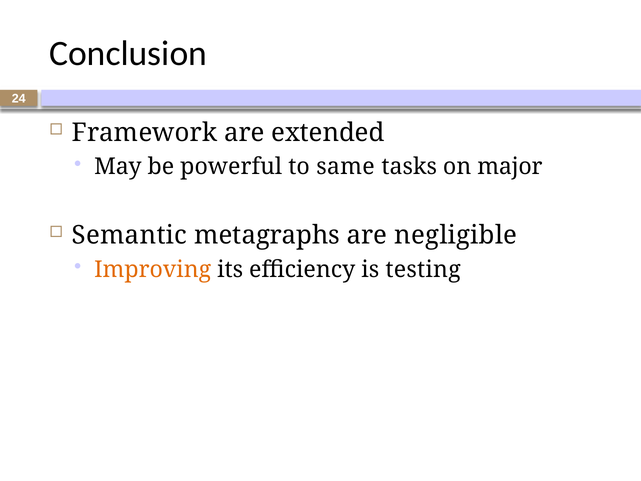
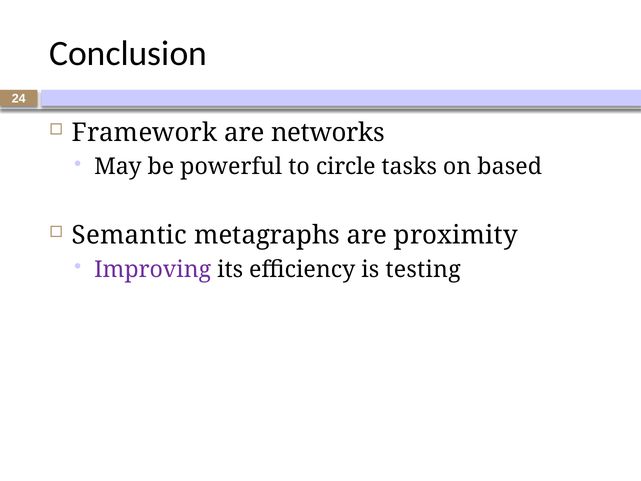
extended: extended -> networks (328, 133)
same: same -> circle (346, 167)
major: major -> based (510, 167)
negligible: negligible -> proximity (456, 235)
Improving colour: orange -> purple (153, 269)
